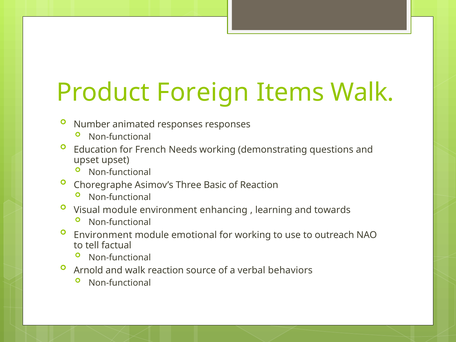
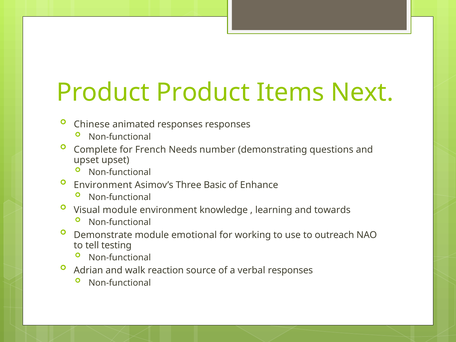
Product Foreign: Foreign -> Product (203, 93)
Items Walk: Walk -> Next (362, 93)
Number: Number -> Chinese (92, 125)
Education: Education -> Complete (95, 150)
Needs working: working -> number (217, 150)
Choregraphe: Choregraphe -> Environment (103, 185)
of Reaction: Reaction -> Enhance (259, 185)
enhancing: enhancing -> knowledge (224, 210)
Environment: Environment -> Demonstrate (103, 235)
factual: factual -> testing (116, 245)
Arnold: Arnold -> Adrian (88, 270)
verbal behaviors: behaviors -> responses (290, 270)
